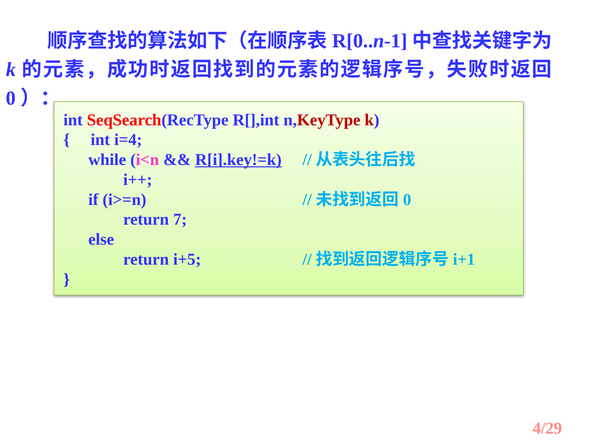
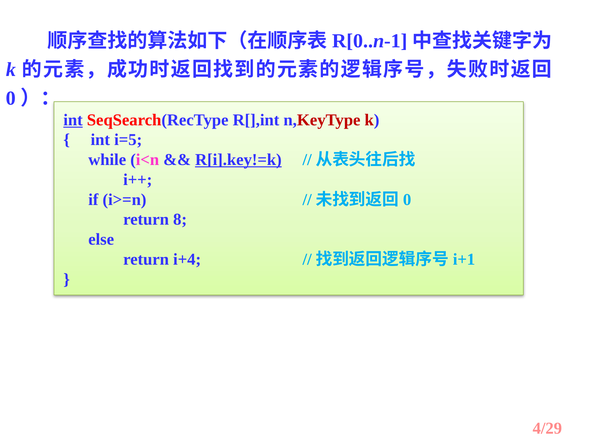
int underline: none -> present (73, 120)
i=4: i=4 -> i=5 (128, 140)
7: 7 -> 8 (180, 220)
i+5: i+5 -> i+4 (187, 260)
